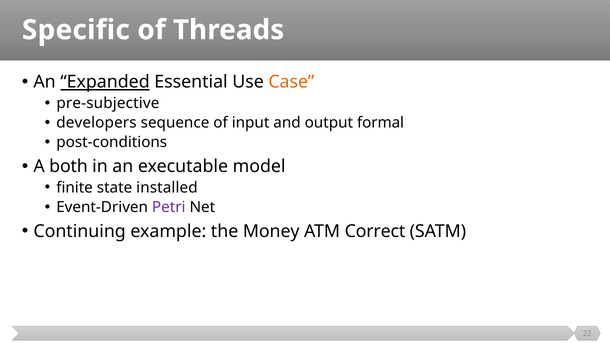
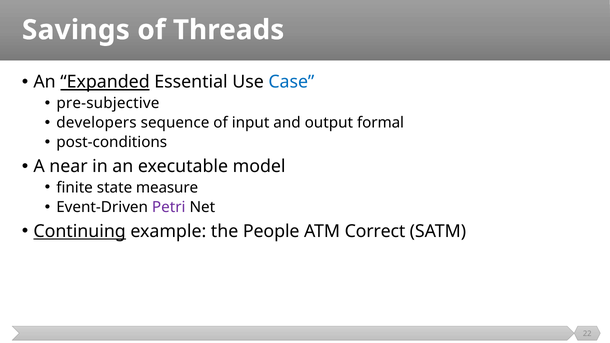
Specific: Specific -> Savings (76, 30)
Case colour: orange -> blue (291, 82)
both: both -> near (68, 167)
installed: installed -> measure (167, 188)
Continuing underline: none -> present (80, 231)
Money: Money -> People (271, 231)
